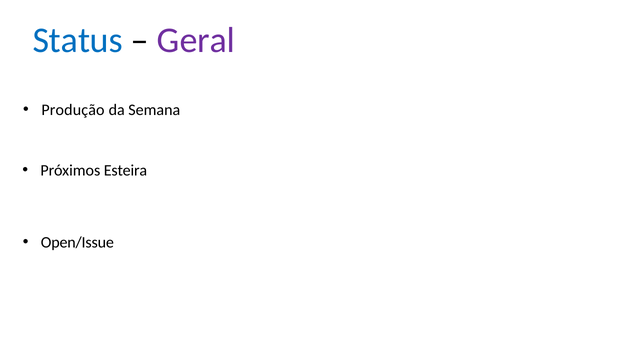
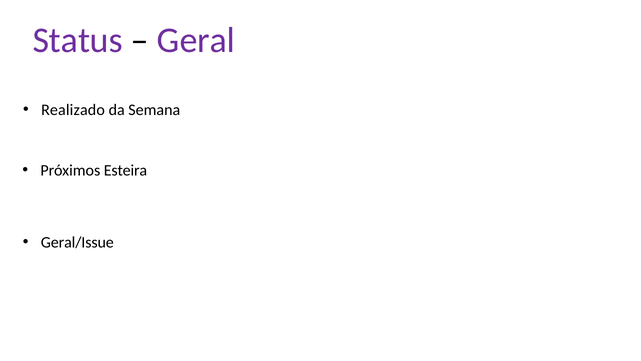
Status colour: blue -> purple (78, 40)
Produção: Produção -> Realizado (73, 110)
Open/Issue: Open/Issue -> Geral/Issue (77, 242)
